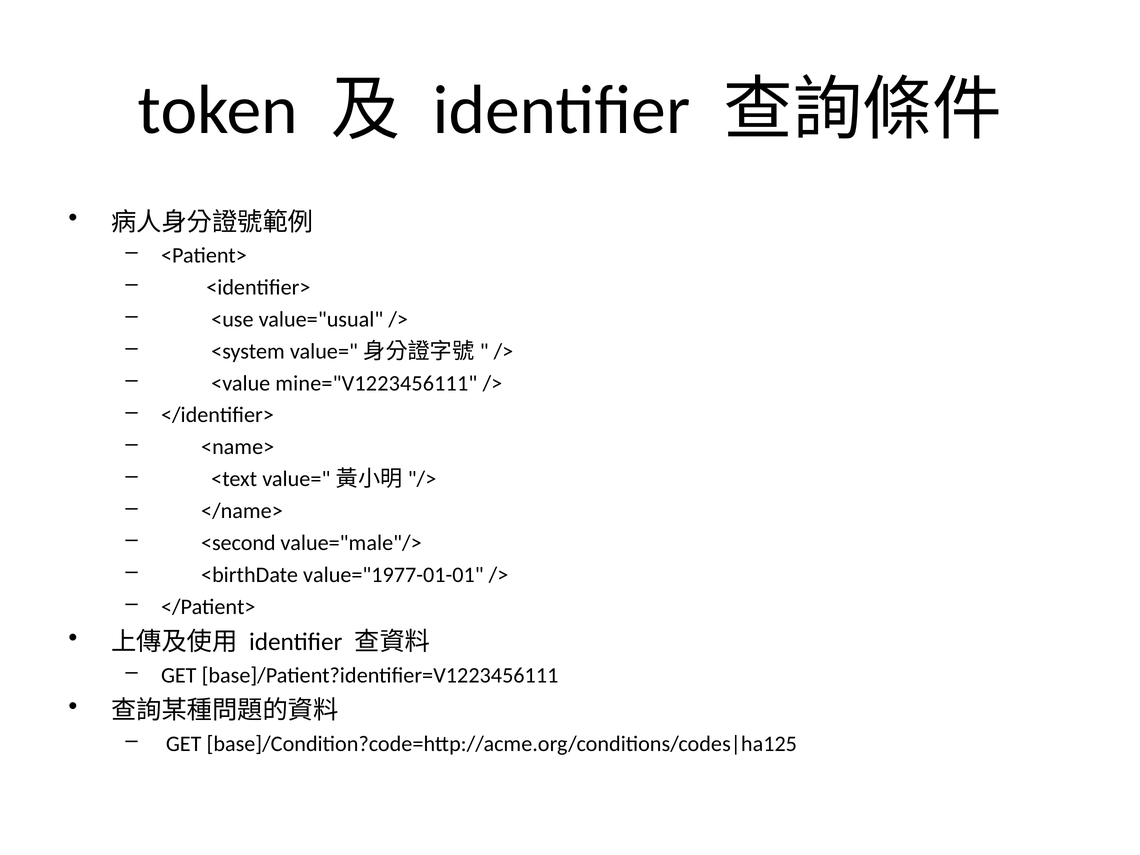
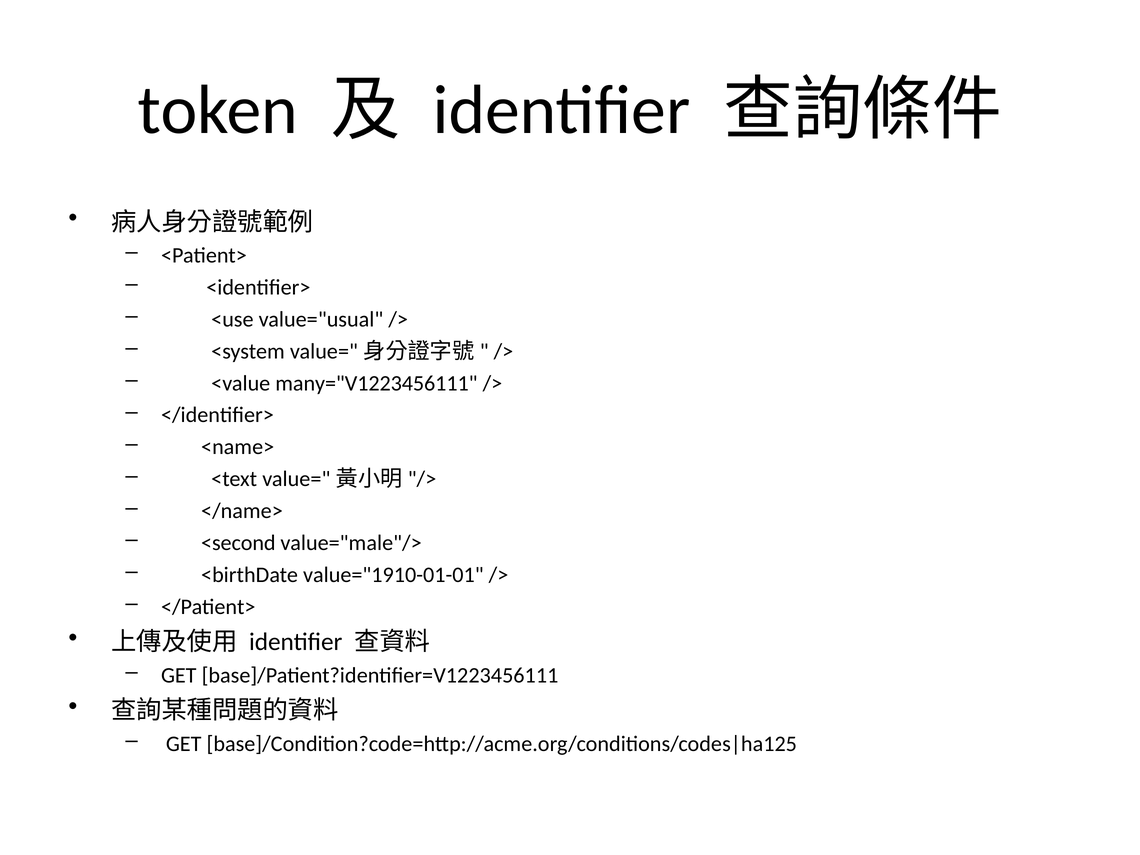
mine="V1223456111: mine="V1223456111 -> many="V1223456111 (376, 383)
value="1977-01-01: value="1977-01-01 -> value="1910-01-01 (393, 575)
